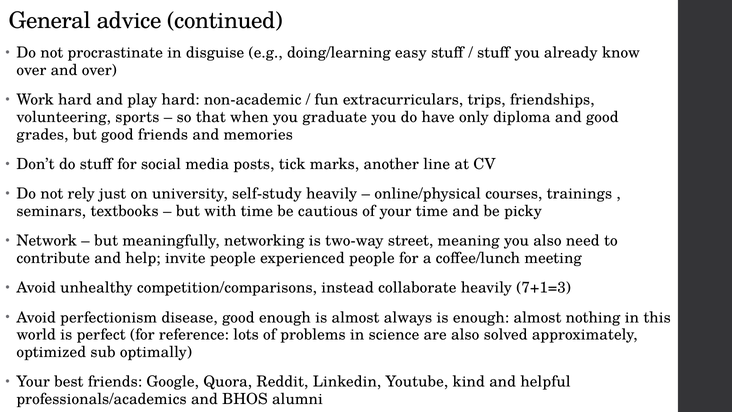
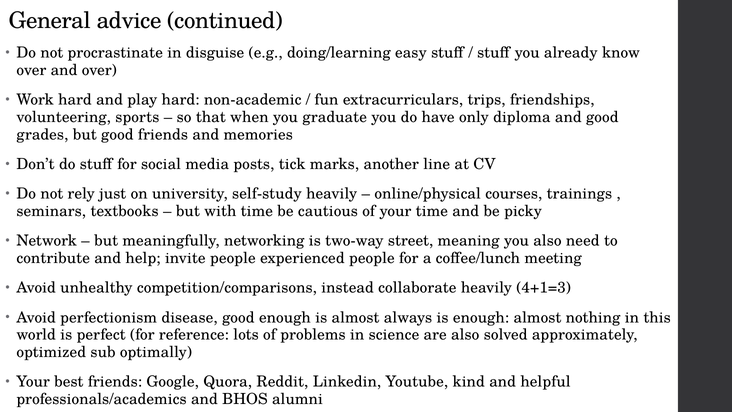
7+1=3: 7+1=3 -> 4+1=3 (544, 288)
